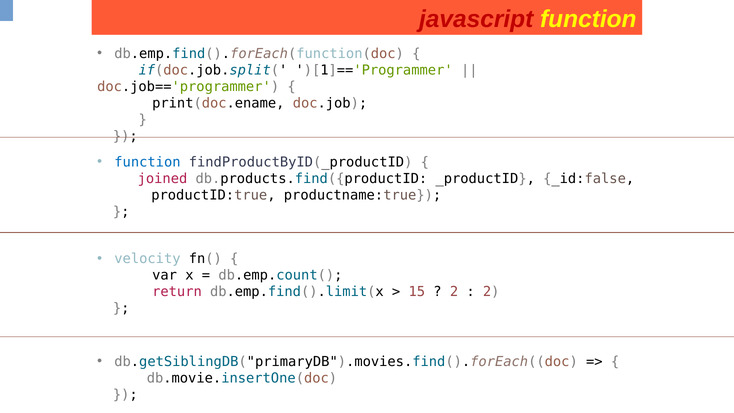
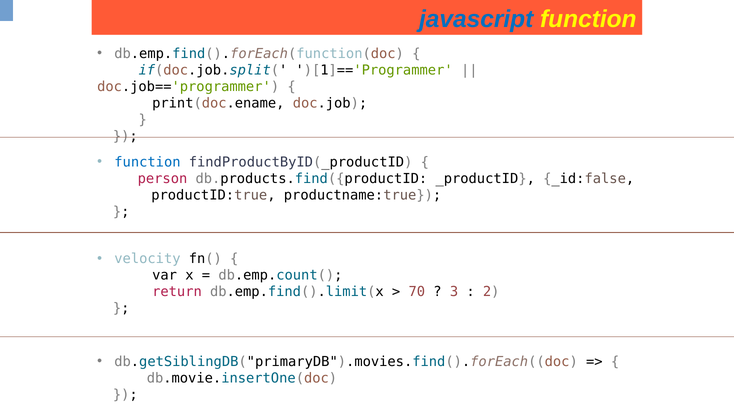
javascript colour: red -> blue (476, 19)
joined: joined -> person (162, 179)
15: 15 -> 70 (417, 292)
2: 2 -> 3 (454, 292)
